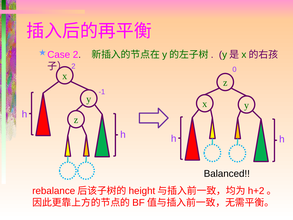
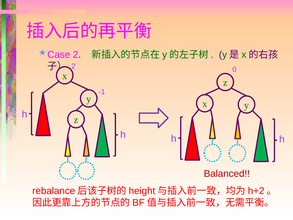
Balanced colour: black -> red (227, 174)
